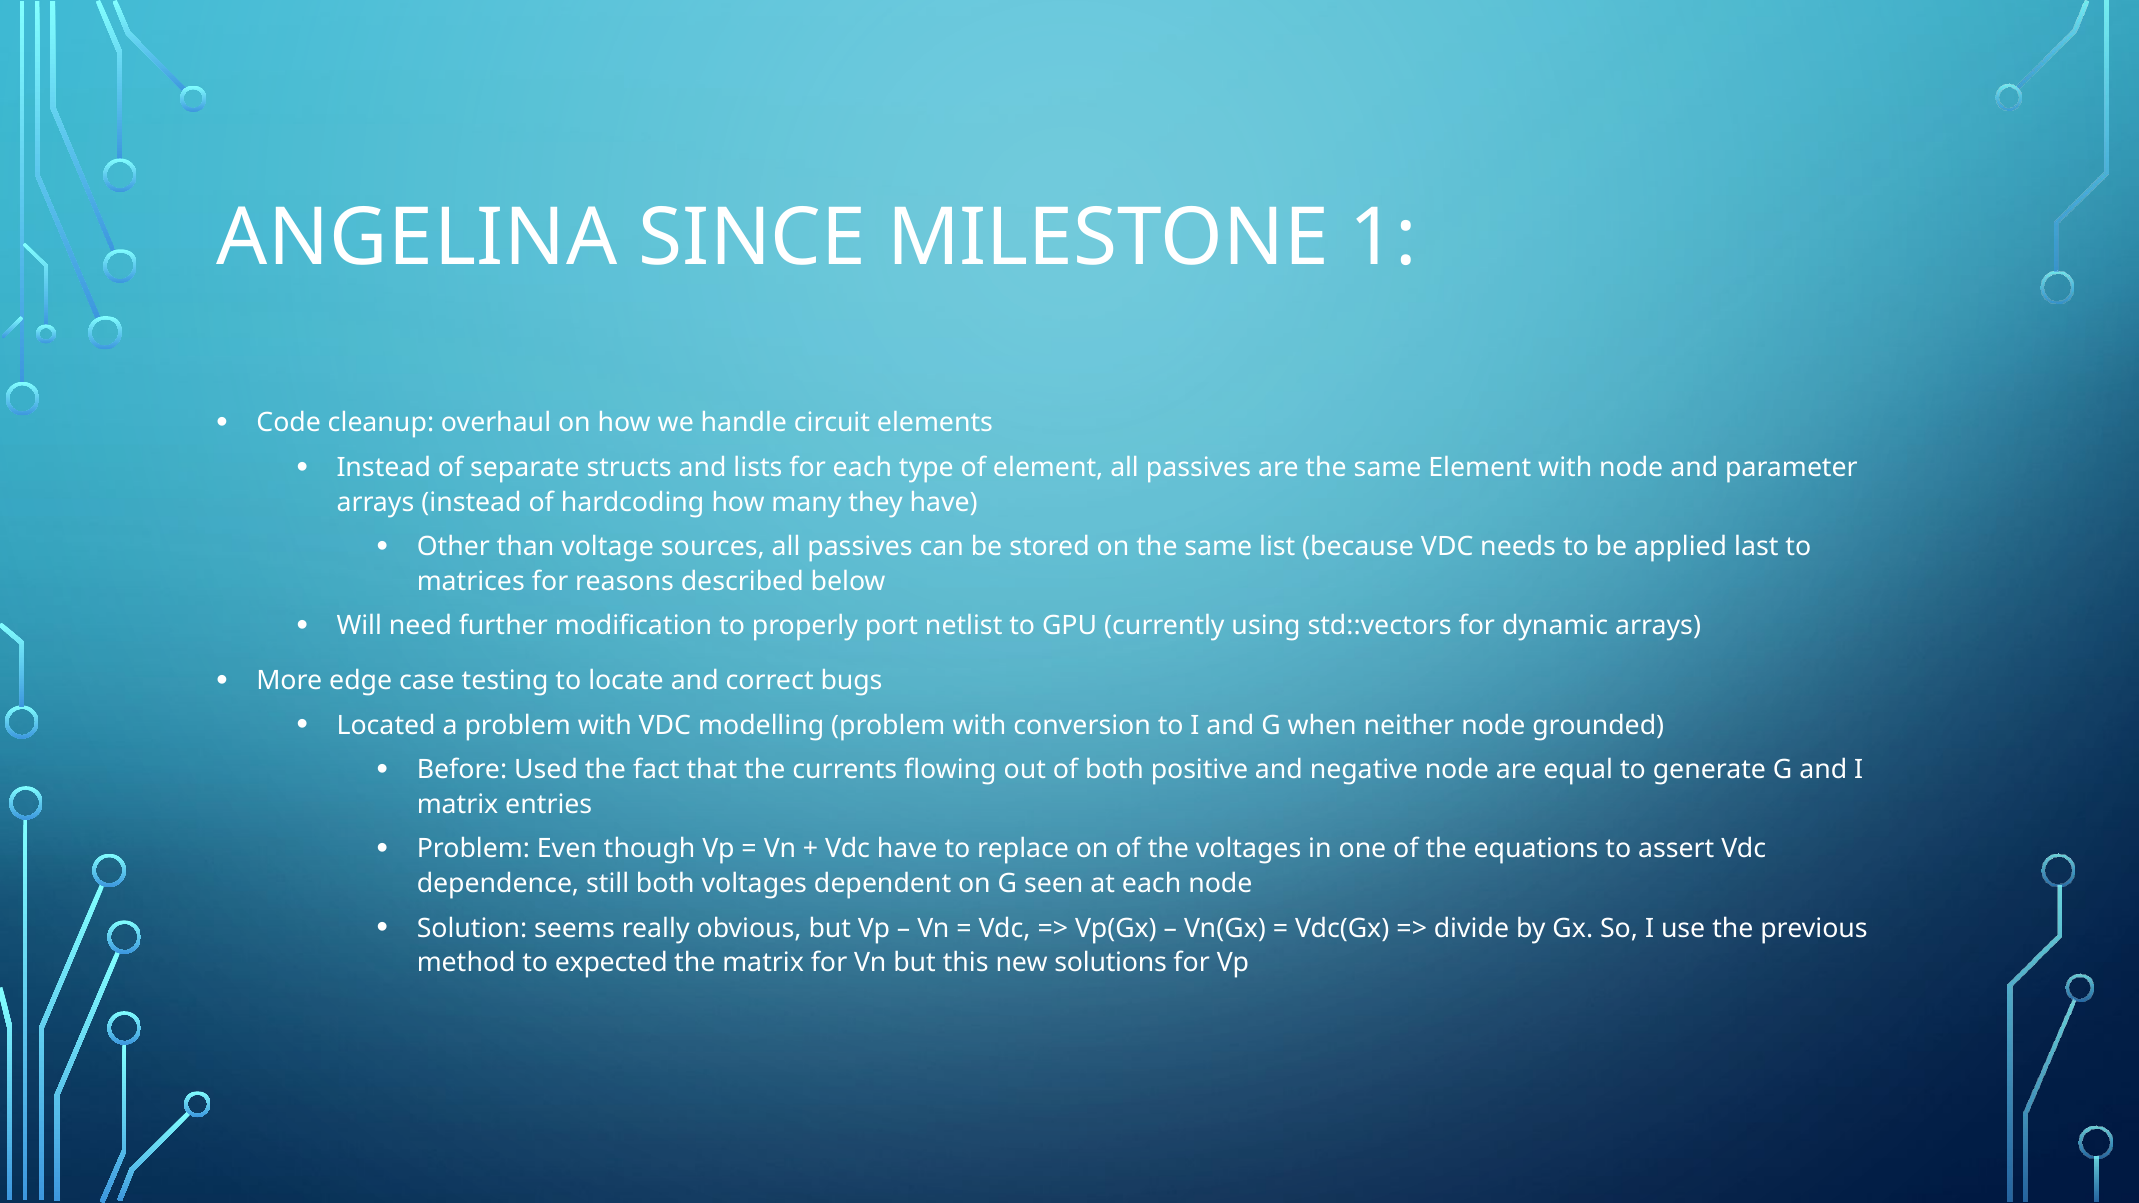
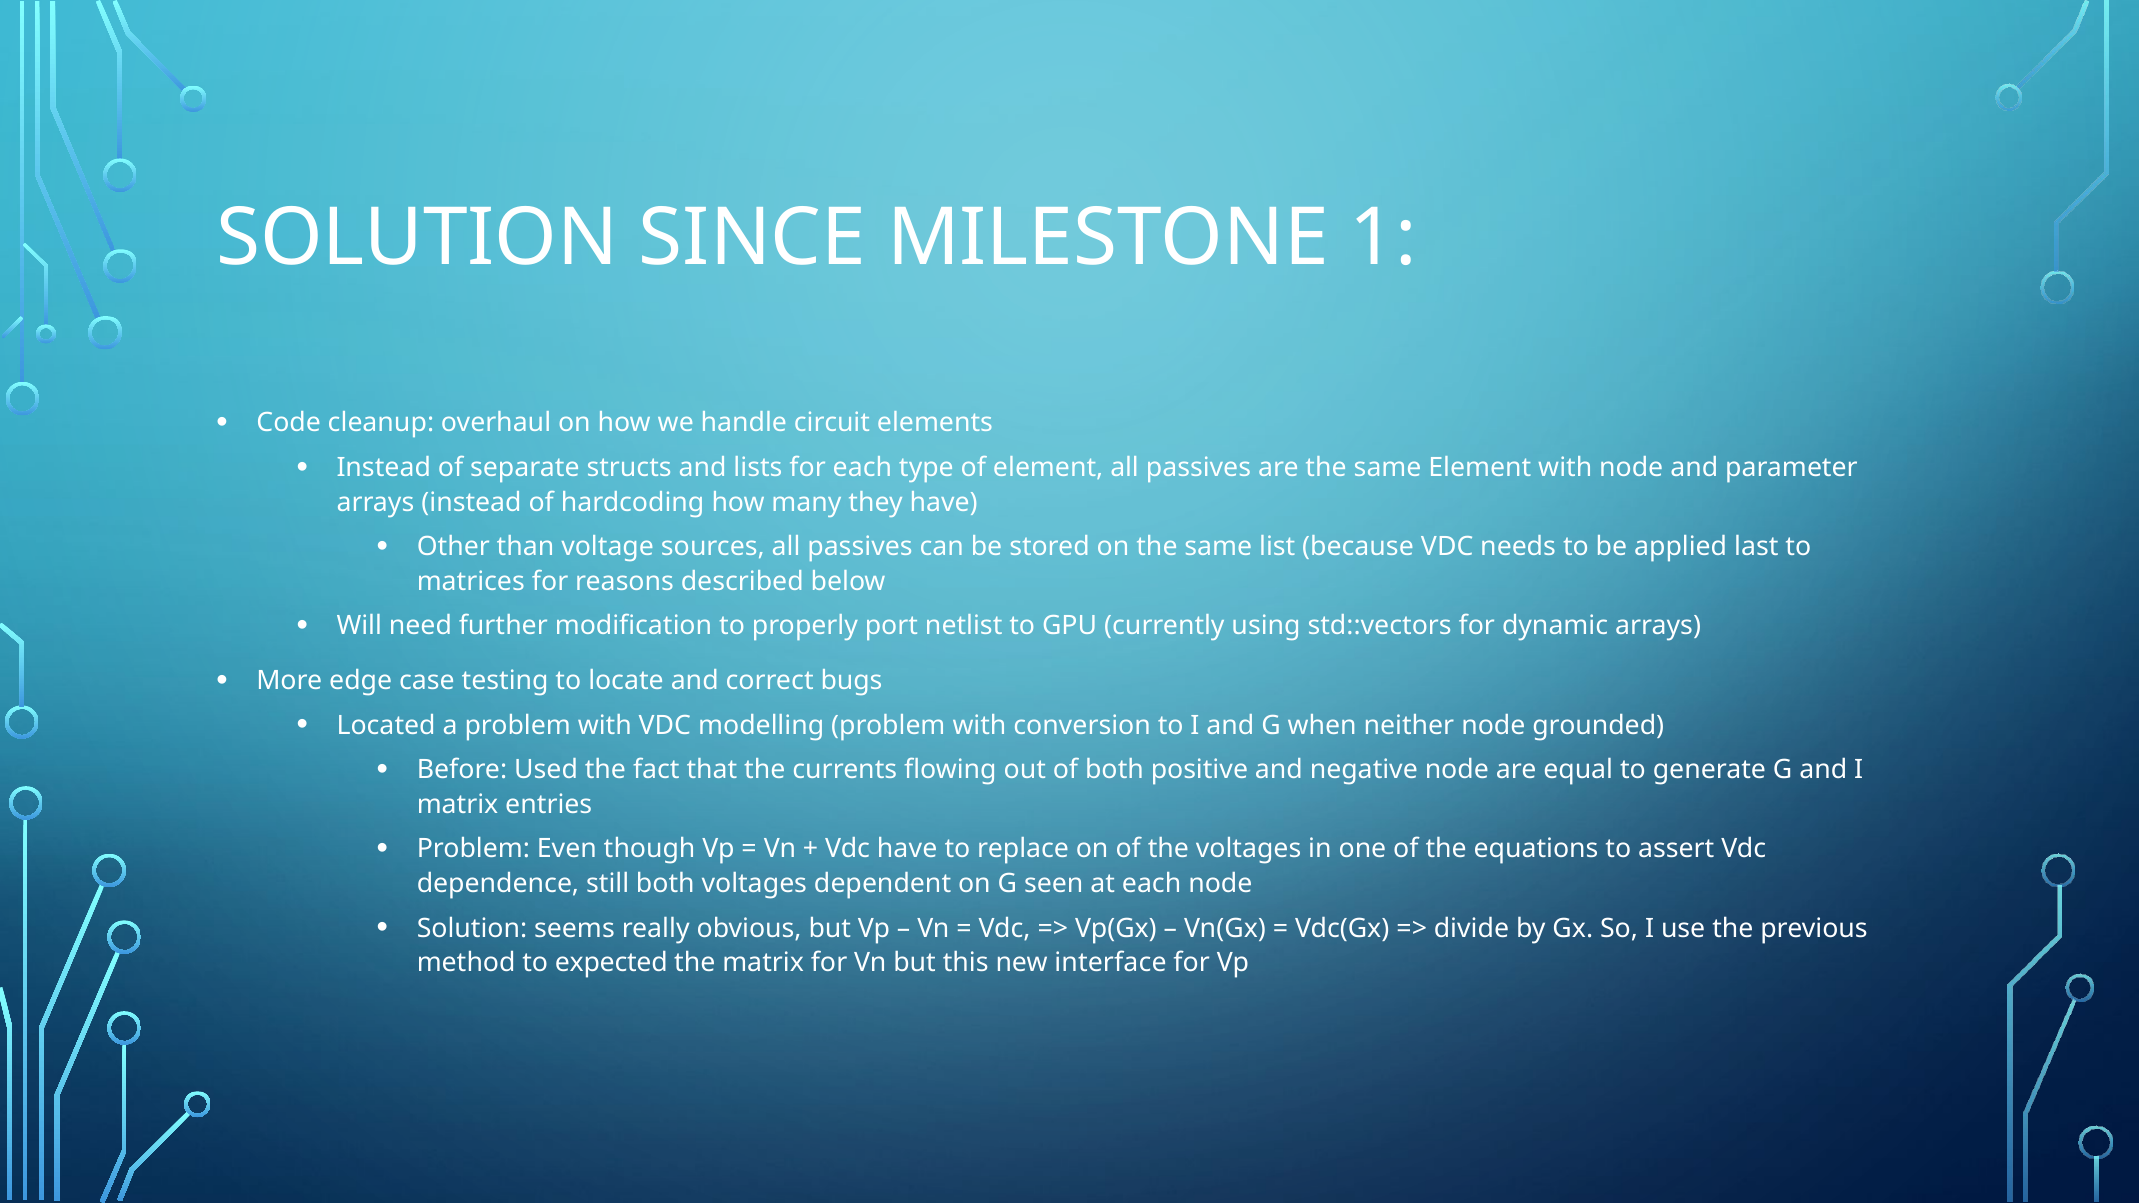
ANGELINA: ANGELINA -> SOLUTION (417, 238)
solutions: solutions -> interface (1110, 963)
